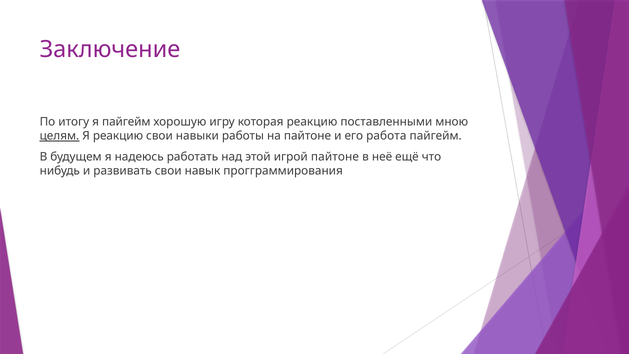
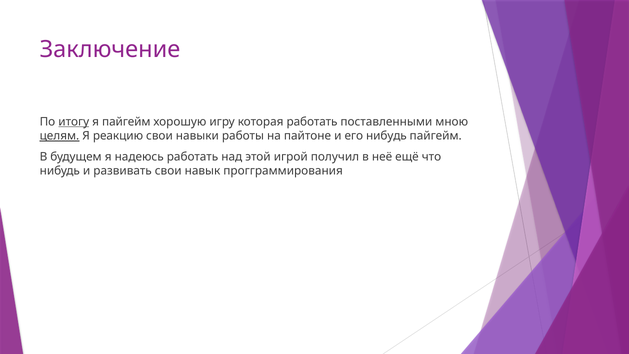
итогу underline: none -> present (74, 122)
которая реакцию: реакцию -> работать (312, 122)
его работа: работа -> нибудь (386, 136)
игрой пайтоне: пайтоне -> получил (335, 157)
